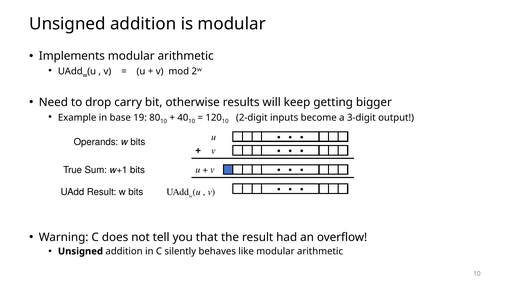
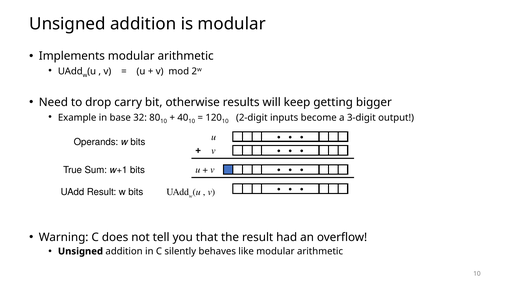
19: 19 -> 32 (140, 118)
